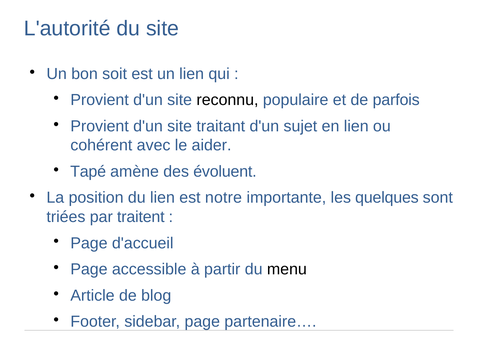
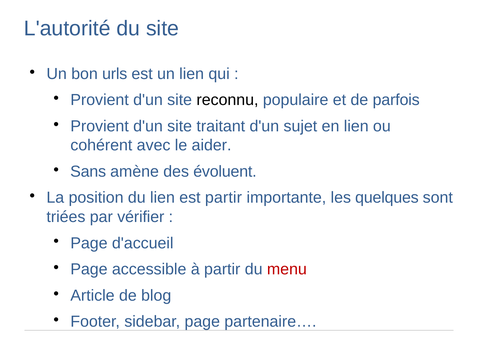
soit: soit -> urls (115, 74)
Tapé: Tapé -> Sans (88, 171)
est notre: notre -> partir (223, 197)
traitent: traitent -> vérifier (141, 217)
menu colour: black -> red (287, 269)
